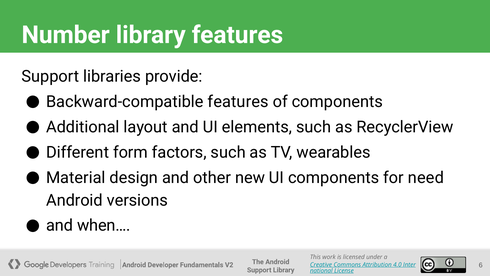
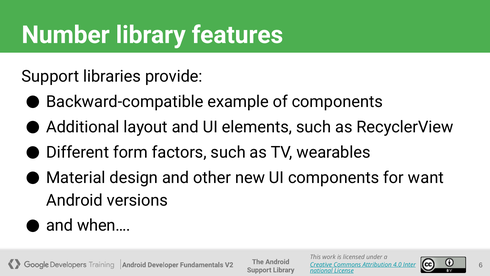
Backward-compatible features: features -> example (238, 102)
need: need -> want (426, 177)
